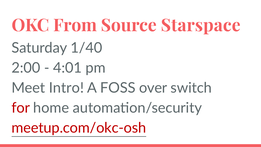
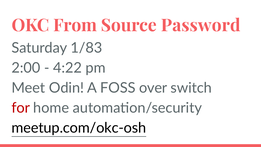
Starspace: Starspace -> Password (201, 25)
1/40: 1/40 -> 1/83 (86, 48)
4:01: 4:01 -> 4:22 (67, 68)
Intro: Intro -> Odin (66, 88)
meetup.com/okc-osh colour: red -> black (79, 128)
